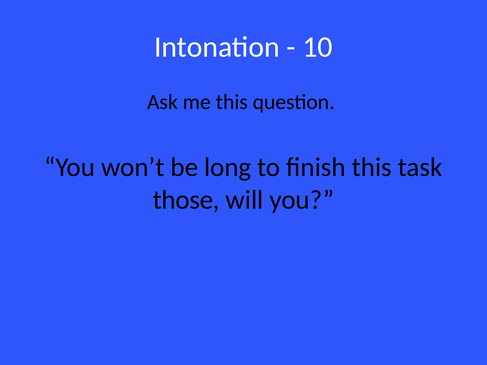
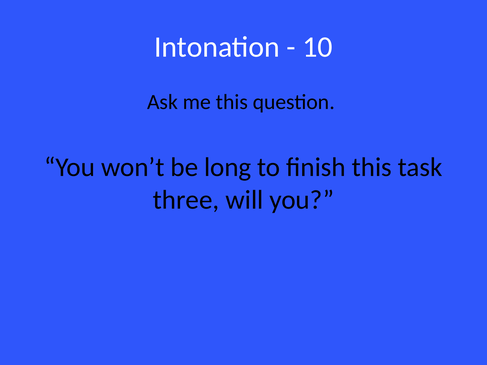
those: those -> three (186, 200)
